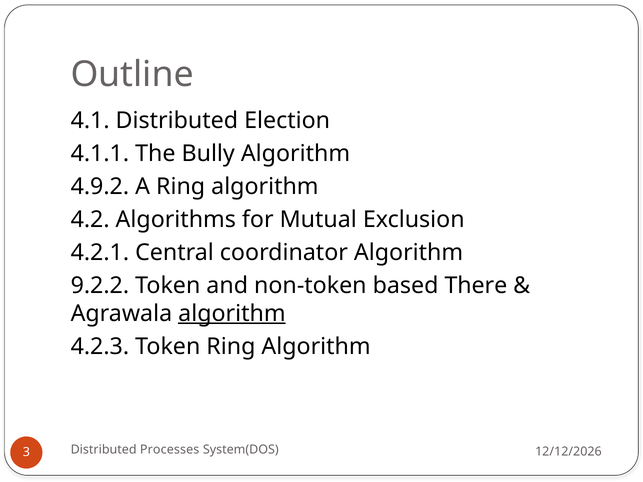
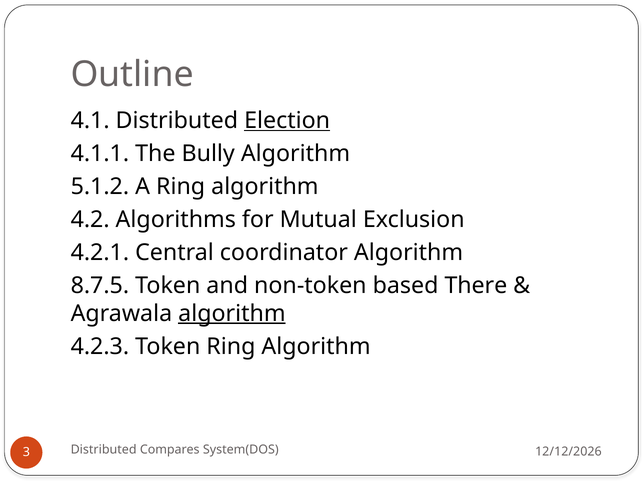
Election underline: none -> present (287, 121)
4.9.2: 4.9.2 -> 5.1.2 (100, 187)
9.2.2: 9.2.2 -> 8.7.5 (100, 286)
Processes: Processes -> Compares (170, 450)
